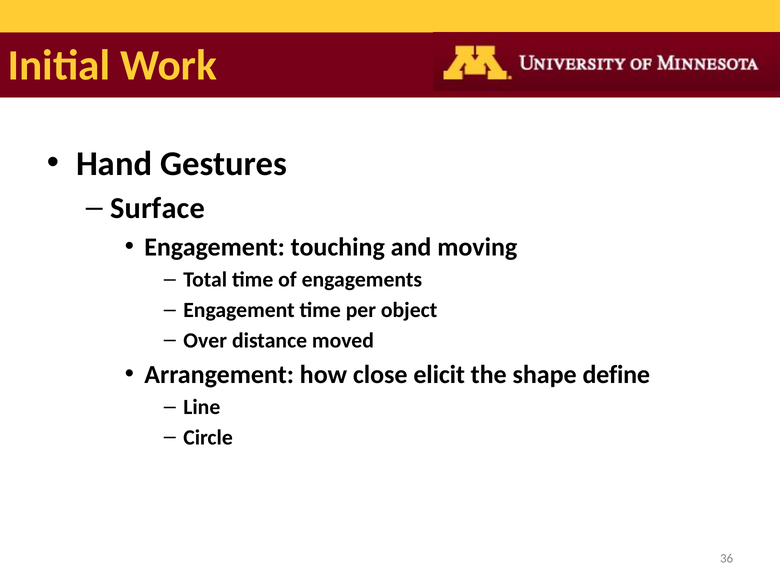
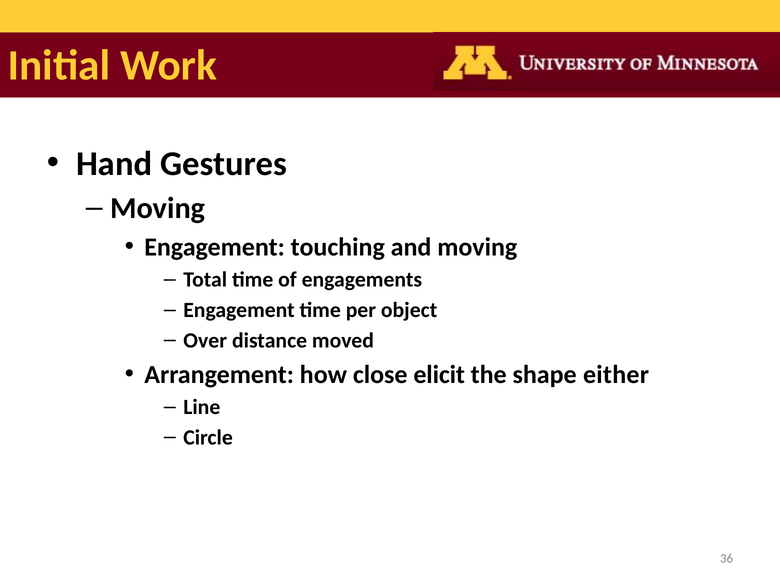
Surface: Surface -> Moving (158, 208)
define: define -> either (616, 375)
